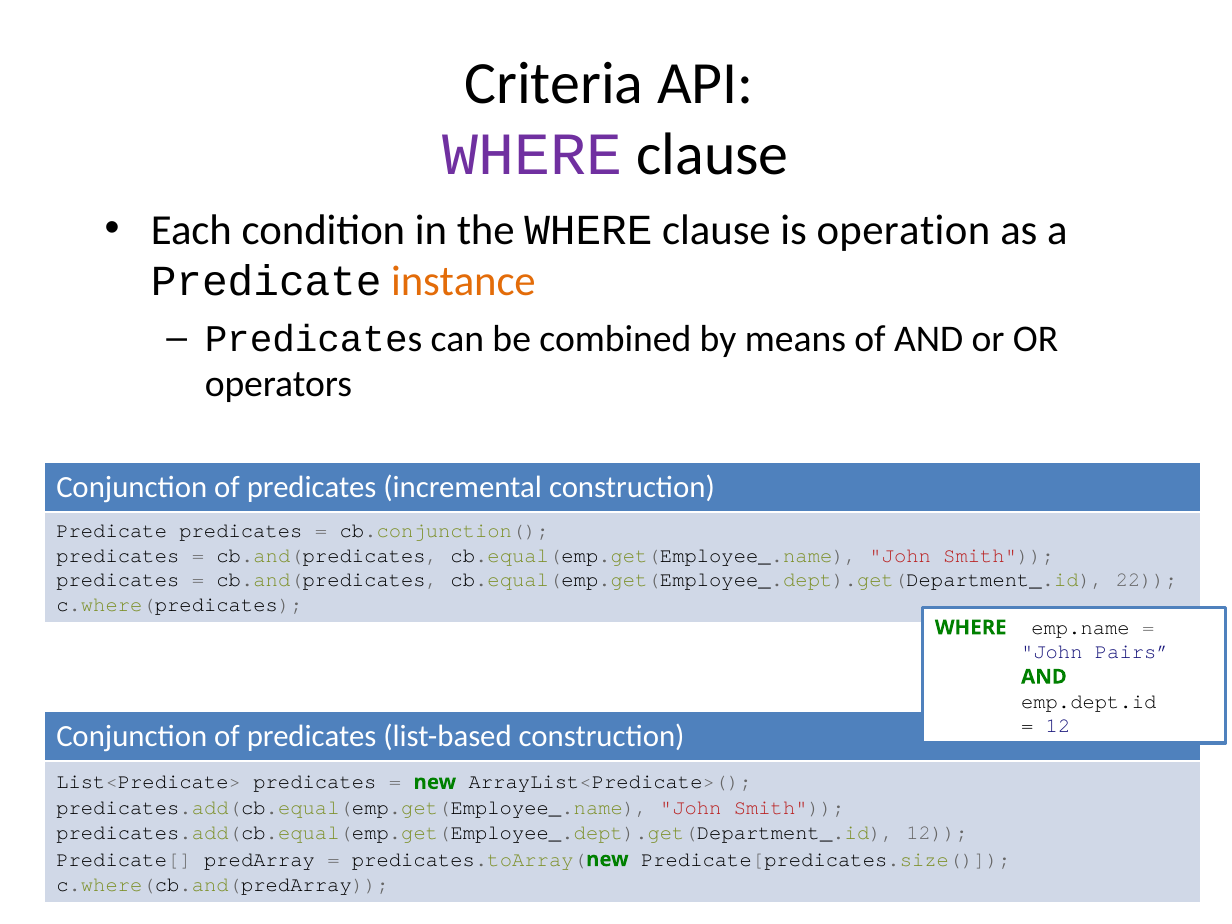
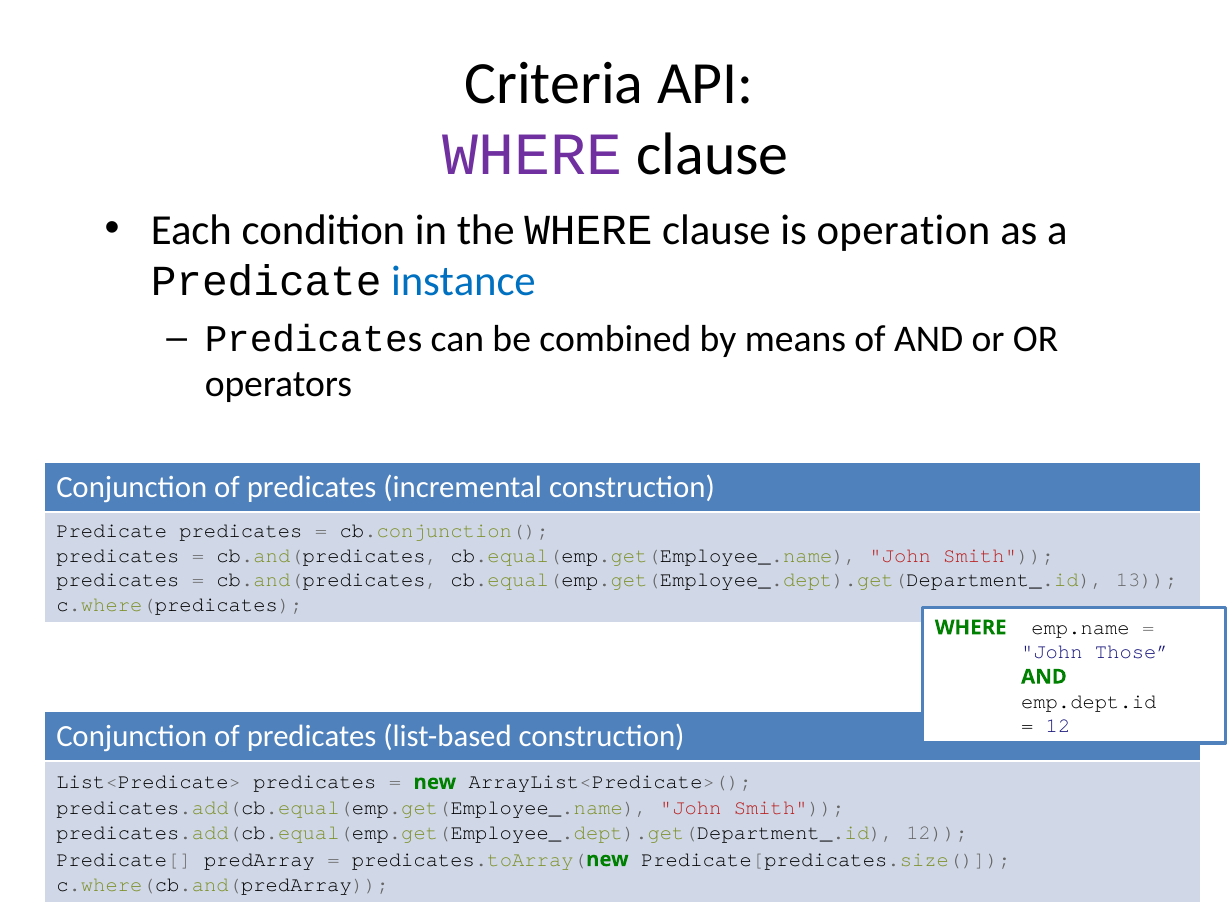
instance colour: orange -> blue (463, 281)
22: 22 -> 13 (1147, 580)
Pairs: Pairs -> Those (1132, 652)
